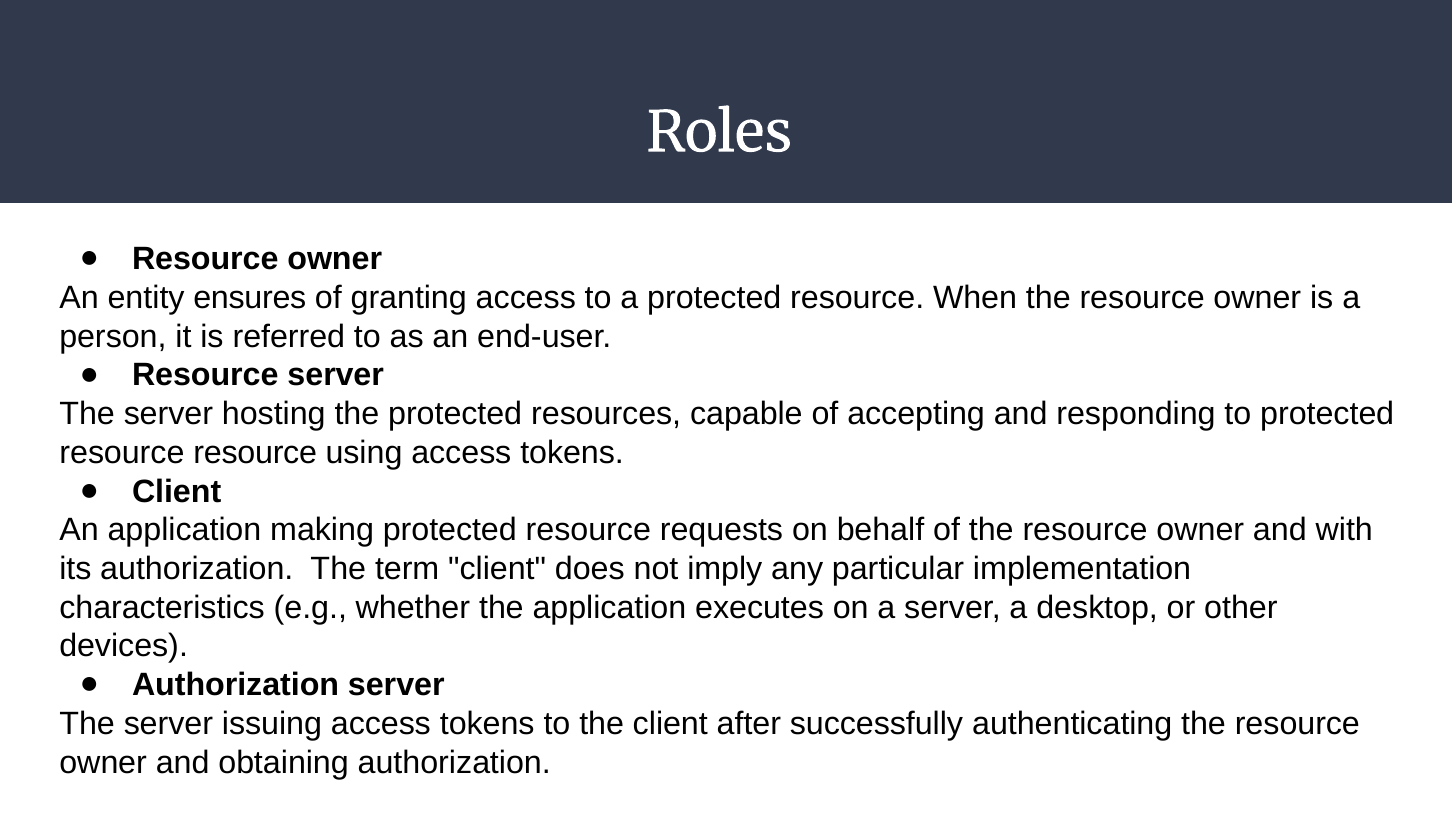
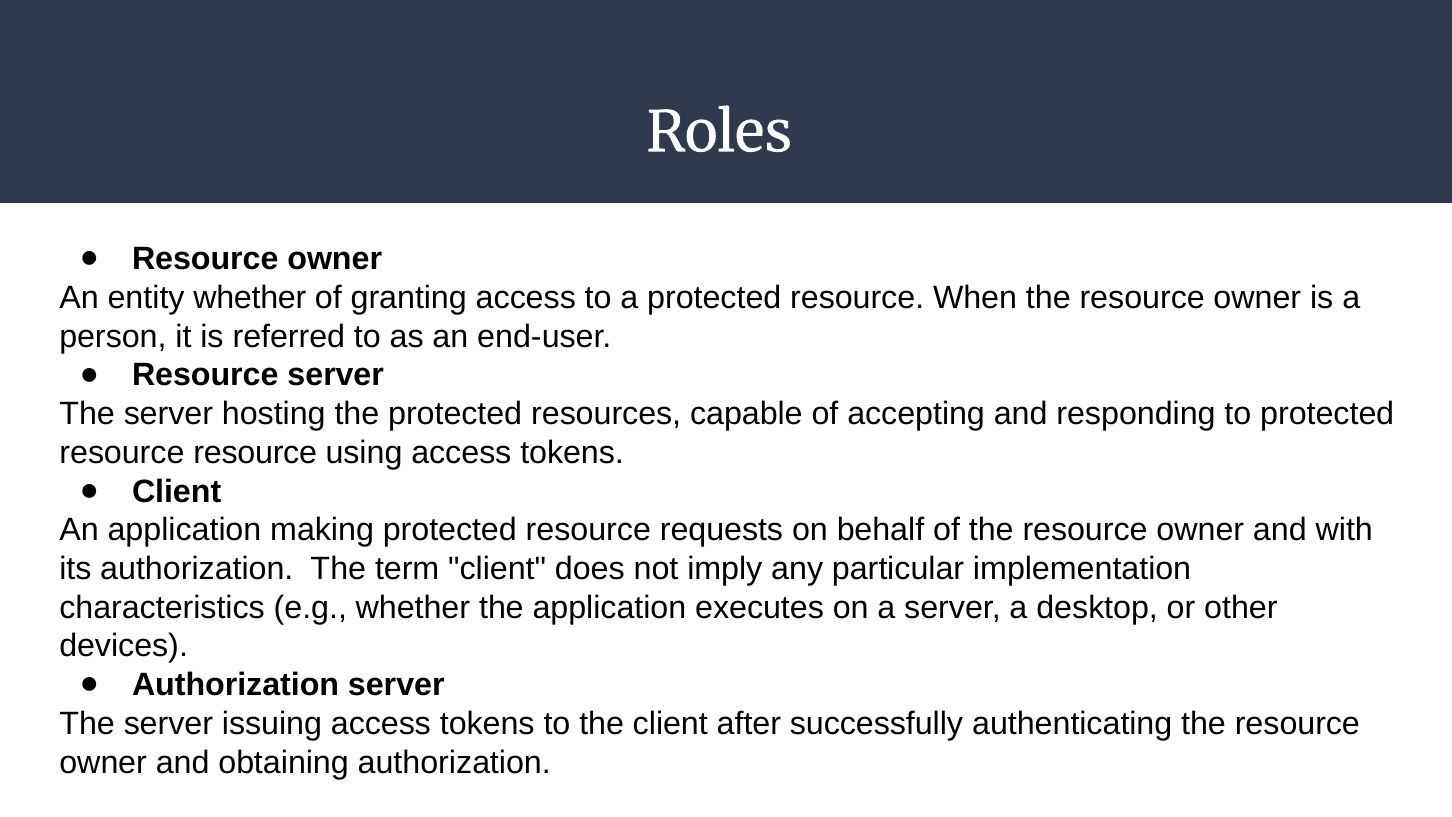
entity ensures: ensures -> whether (250, 298)
